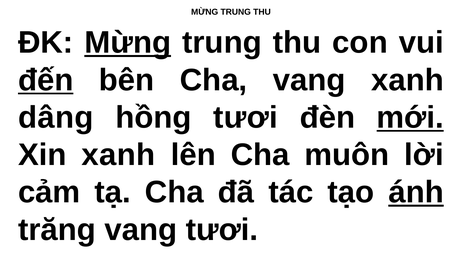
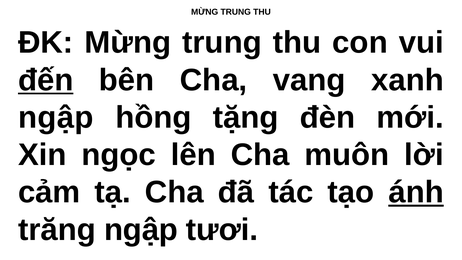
Mừng underline: present -> none (128, 43)
dâng: dâng -> ngập (56, 117)
hồng tươi: tươi -> tặng (246, 117)
mới underline: present -> none (410, 117)
Xin xanh: xanh -> ngọc (119, 155)
trăng vang: vang -> ngập (141, 230)
